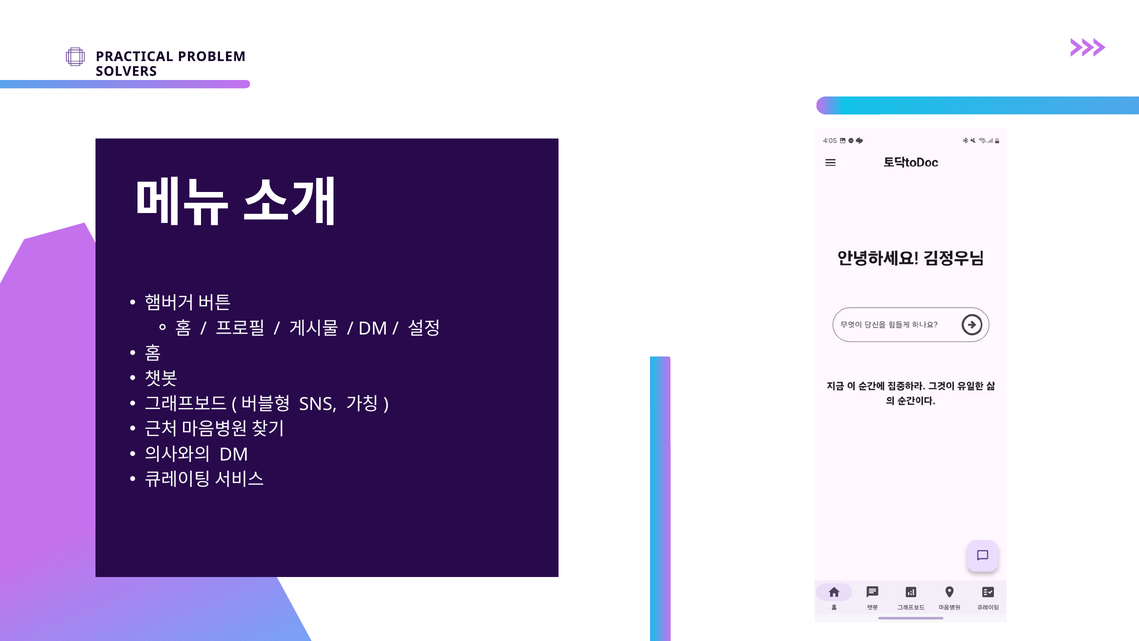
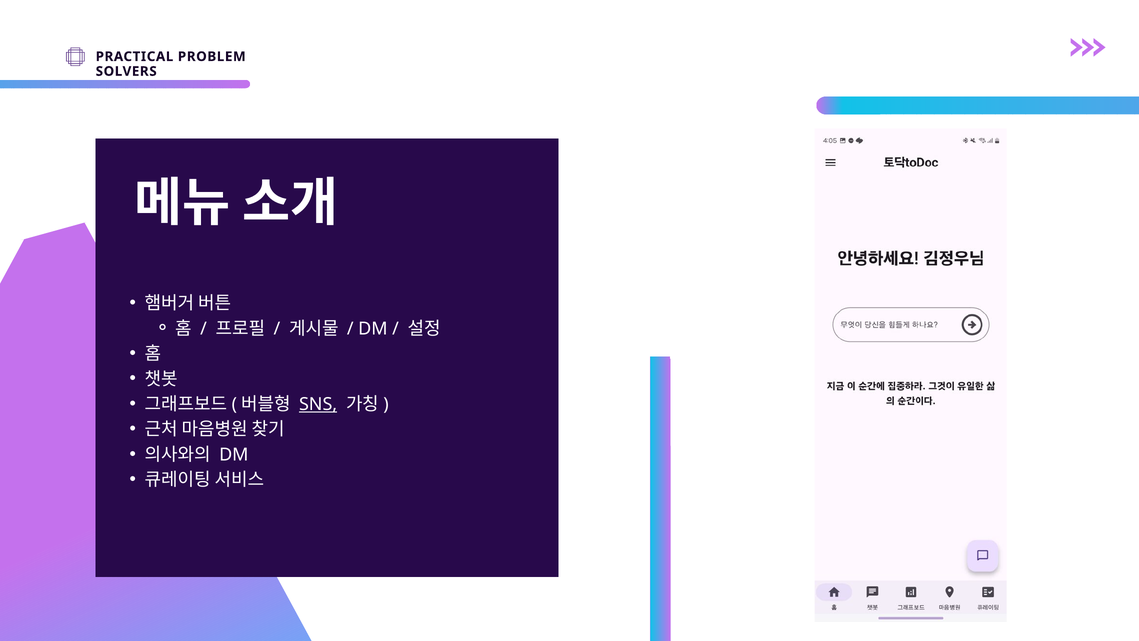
SNS underline: none -> present (318, 404)
